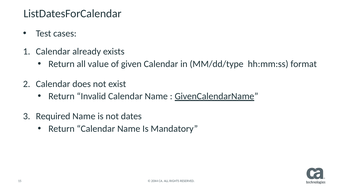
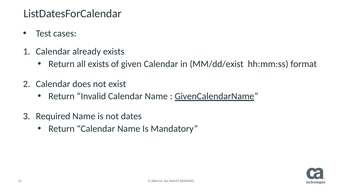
all value: value -> exists (98, 64)
MM/dd/type: MM/dd/type -> MM/dd/exist (217, 64)
